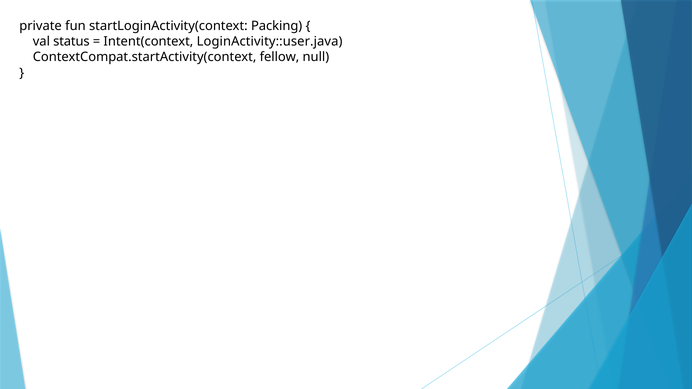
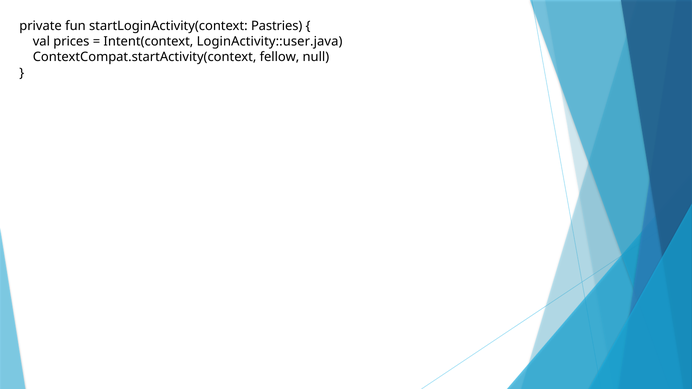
Packing: Packing -> Pastries (277, 26)
status: status -> prices (71, 42)
